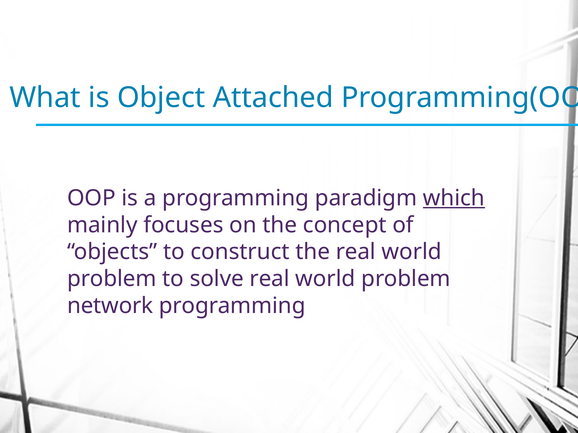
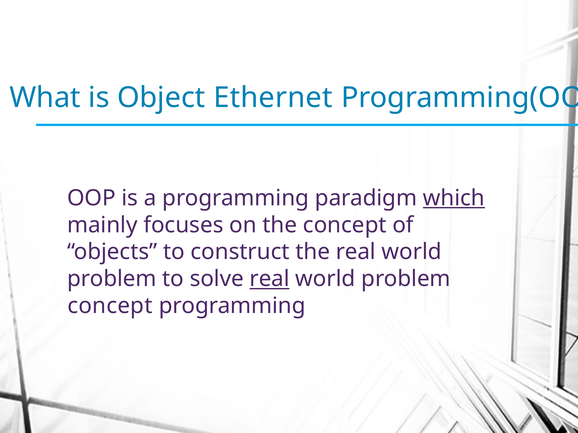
Attached: Attached -> Ethernet (273, 98)
real underline: none -> present (270, 279)
network: network -> concept (110, 306)
